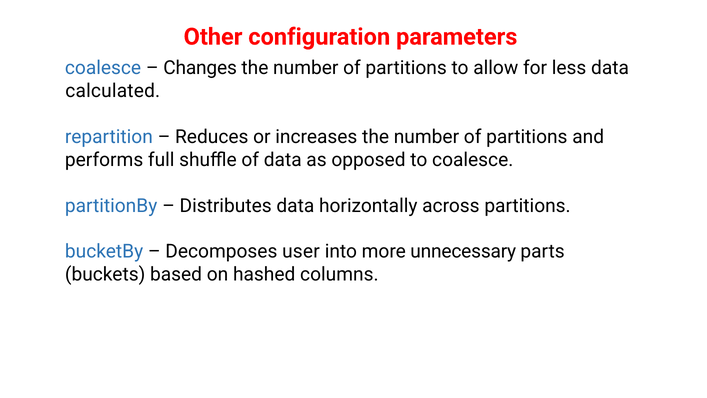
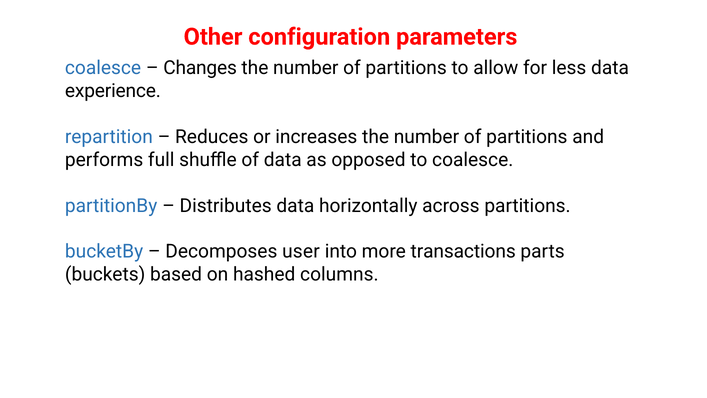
calculated: calculated -> experience (113, 91)
unnecessary: unnecessary -> transactions (463, 251)
